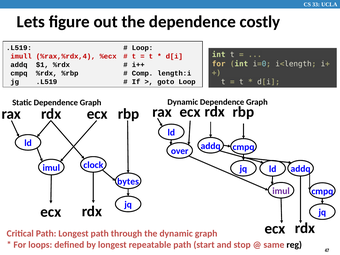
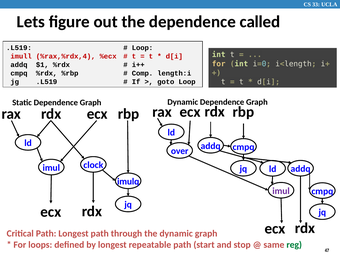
costly: costly -> called (260, 22)
bytes: bytes -> imulq (128, 181)
reg colour: black -> green (294, 245)
